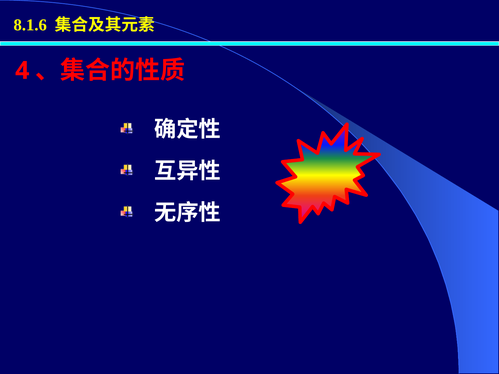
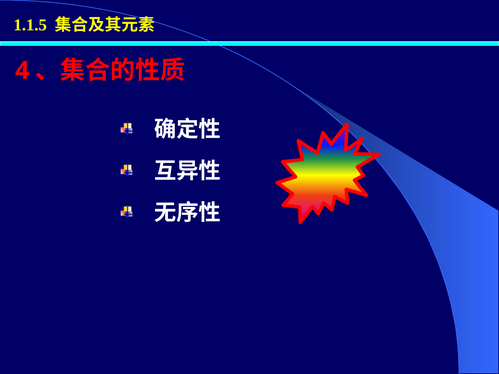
8.1.6: 8.1.6 -> 1.1.5 (30, 25)
